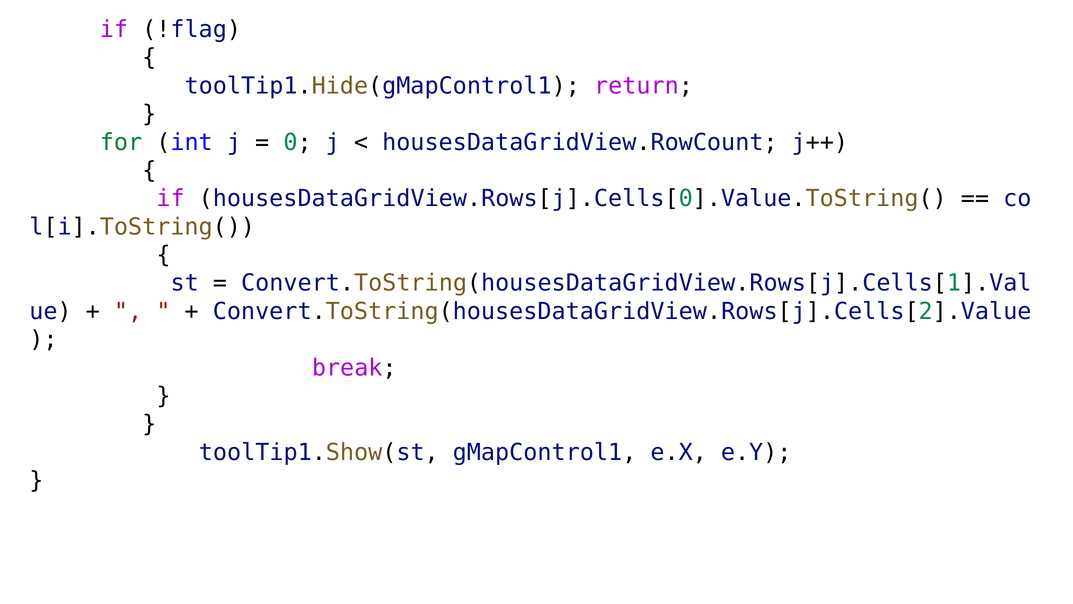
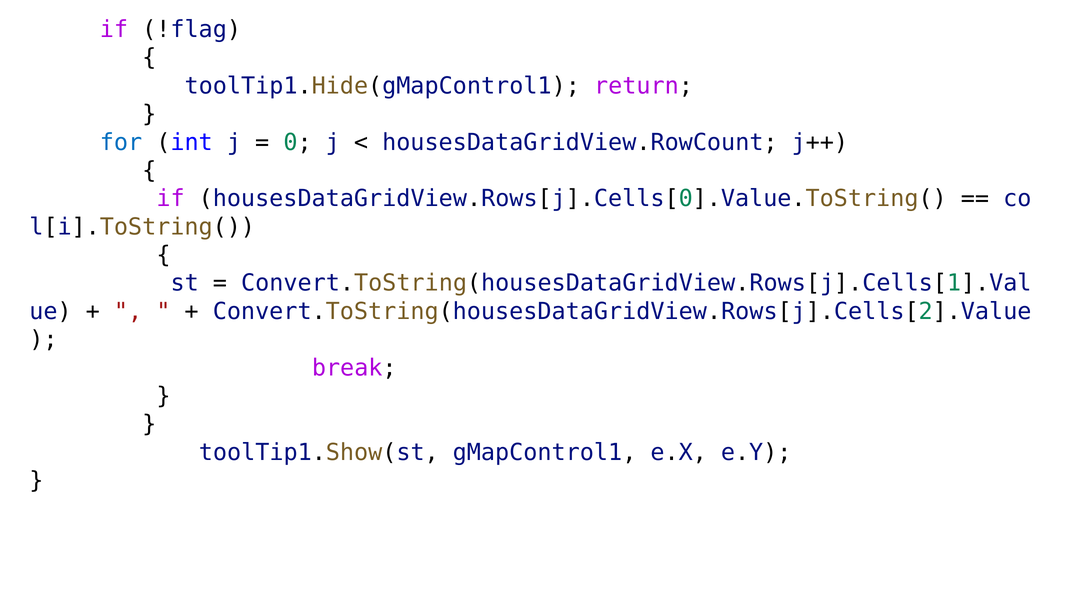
for colour: green -> blue (121, 142)
